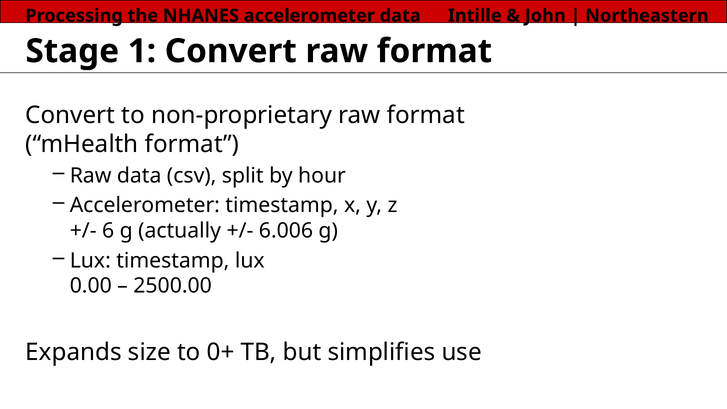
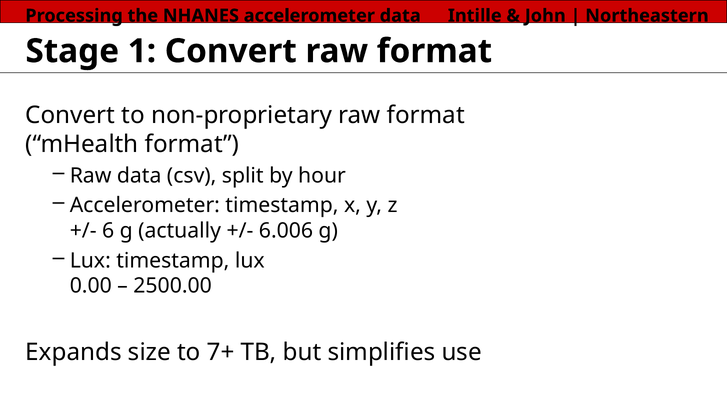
0+: 0+ -> 7+ (221, 352)
